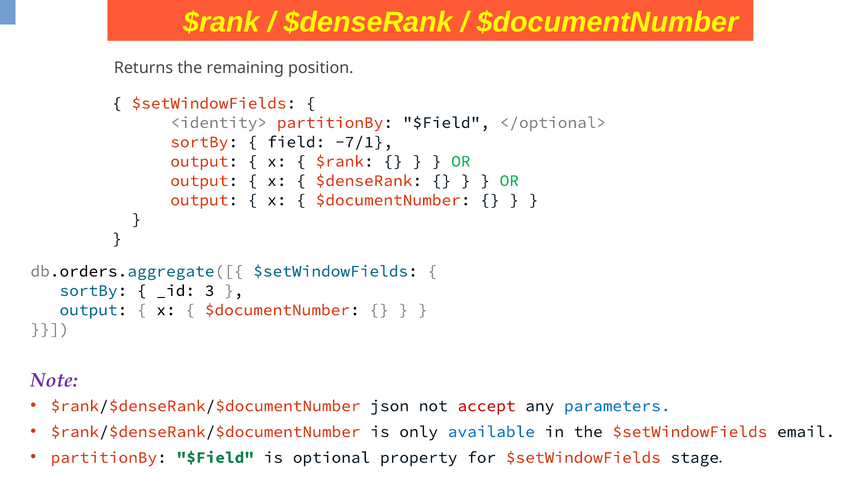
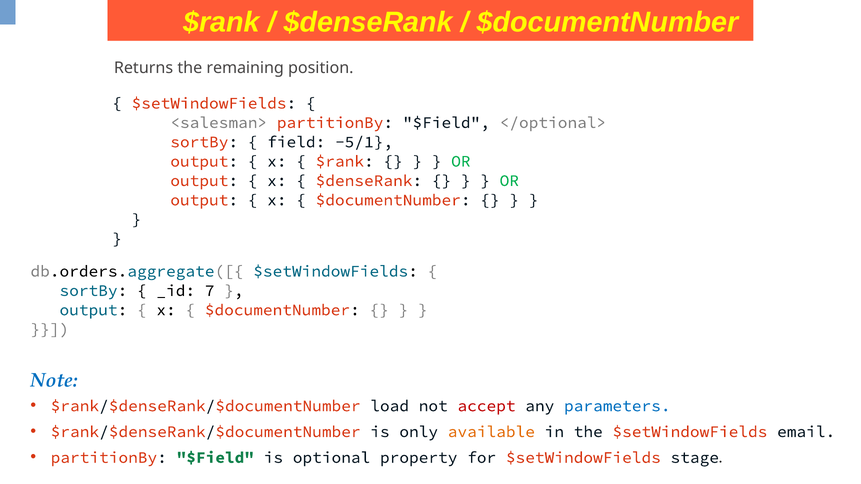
<identity>: <identity> -> <salesman> (219, 123)
-7/1: -7/1 -> -5/1 (364, 142)
3: 3 -> 7 (210, 291)
Note colour: purple -> blue (54, 381)
json: json -> load (390, 406)
available colour: blue -> orange (491, 432)
